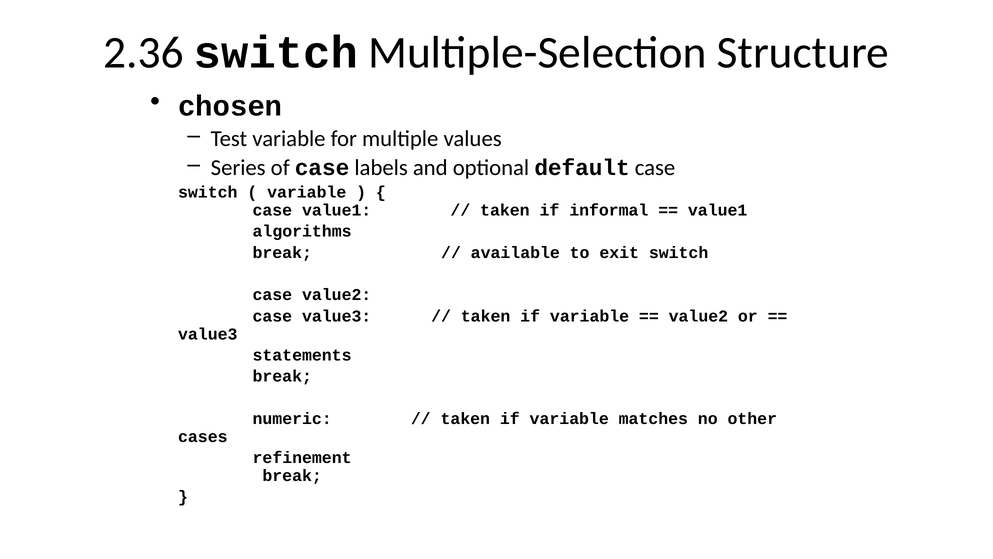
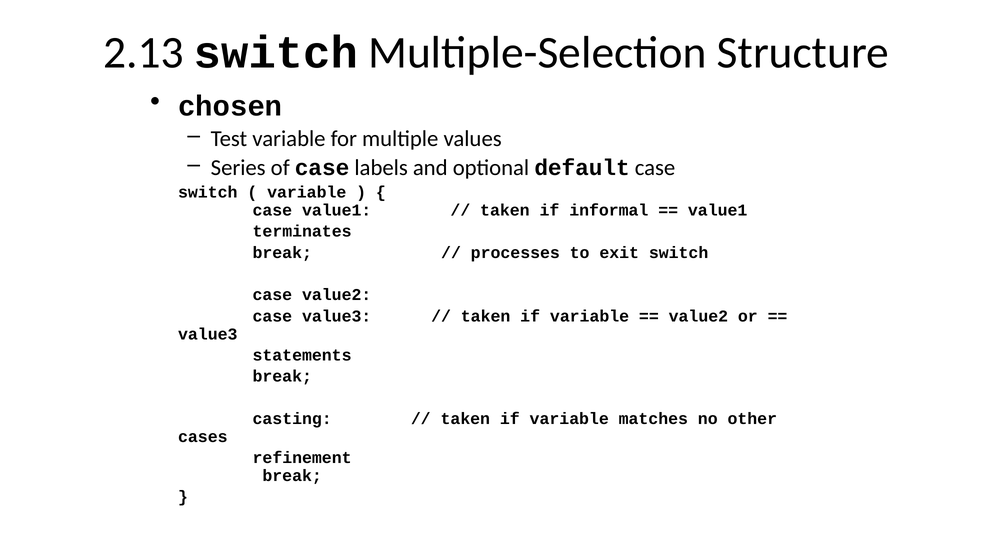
2.36: 2.36 -> 2.13 (143, 53)
algorithms: algorithms -> terminates (302, 231)
available: available -> processes (515, 252)
numeric: numeric -> casting (292, 418)
